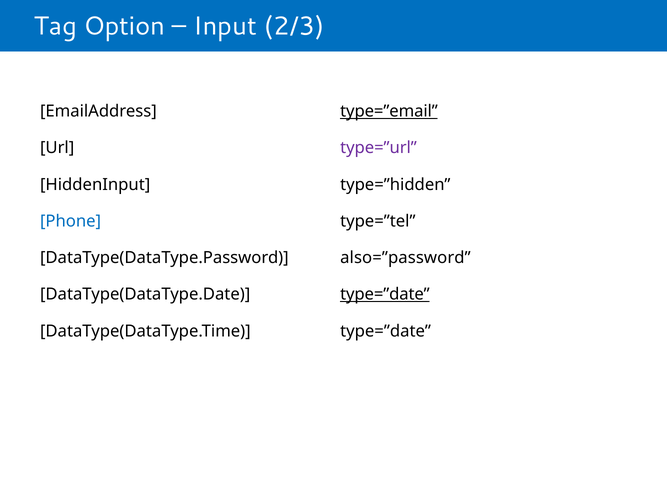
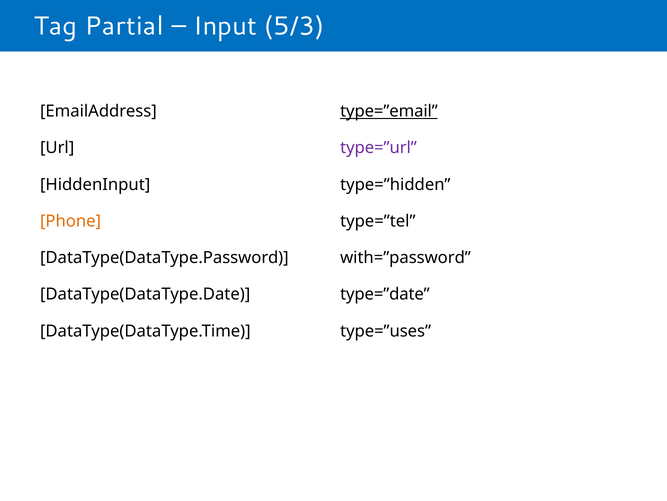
Option: Option -> Partial (124, 26)
2/3: 2/3 -> 5/3 (294, 26)
Phone colour: blue -> orange (71, 221)
also=”password: also=”password -> with=”password (406, 257)
type=”date underline: present -> none (385, 294)
DataType(DataType.Time type=”date: type=”date -> type=”uses (386, 331)
